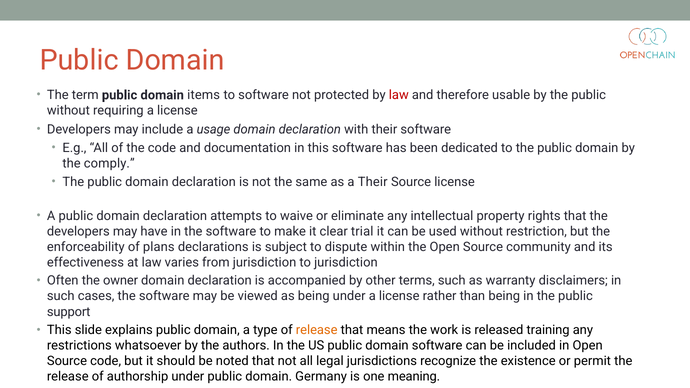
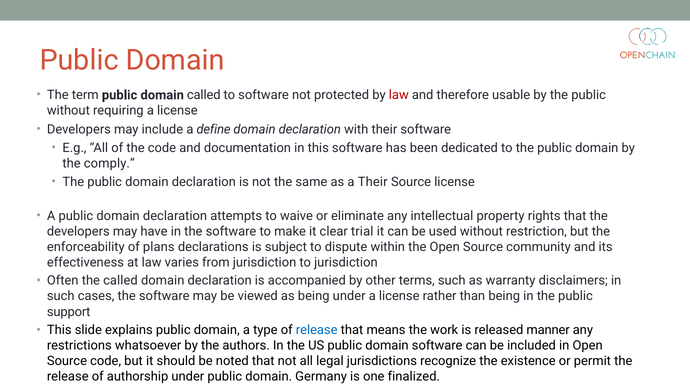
domain items: items -> called (204, 95)
usage: usage -> define (214, 130)
the owner: owner -> called (120, 281)
release colour: orange -> blue (317, 330)
training: training -> manner (548, 330)
meaning: meaning -> finalized (414, 377)
